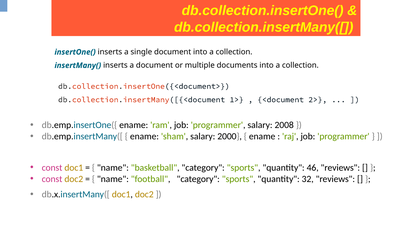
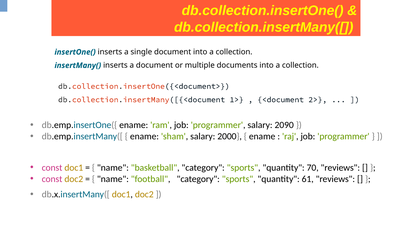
2008: 2008 -> 2090 (284, 125)
46: 46 -> 70 (313, 168)
32: 32 -> 61 (308, 179)
